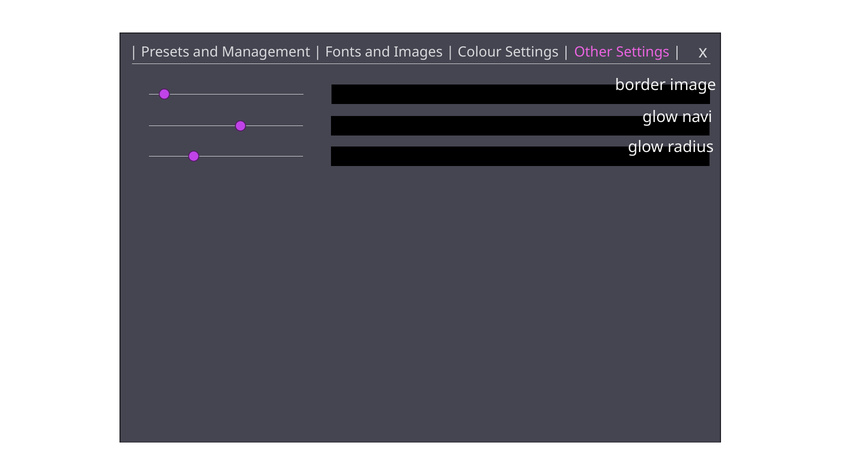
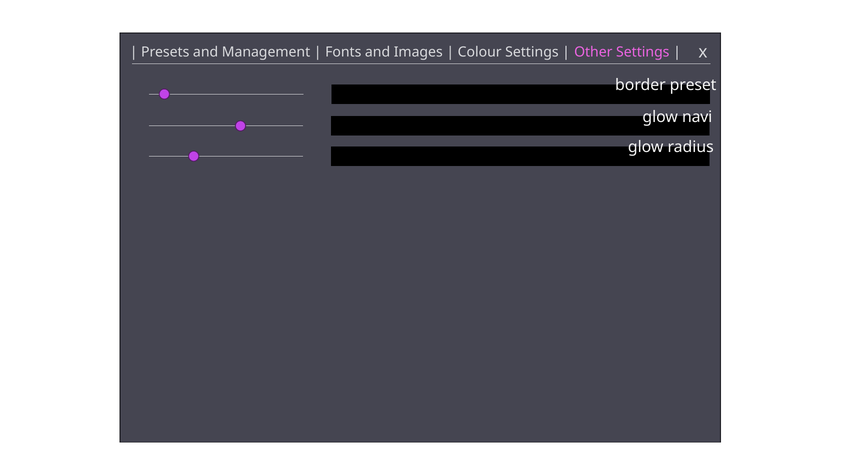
image: image -> preset (693, 85)
